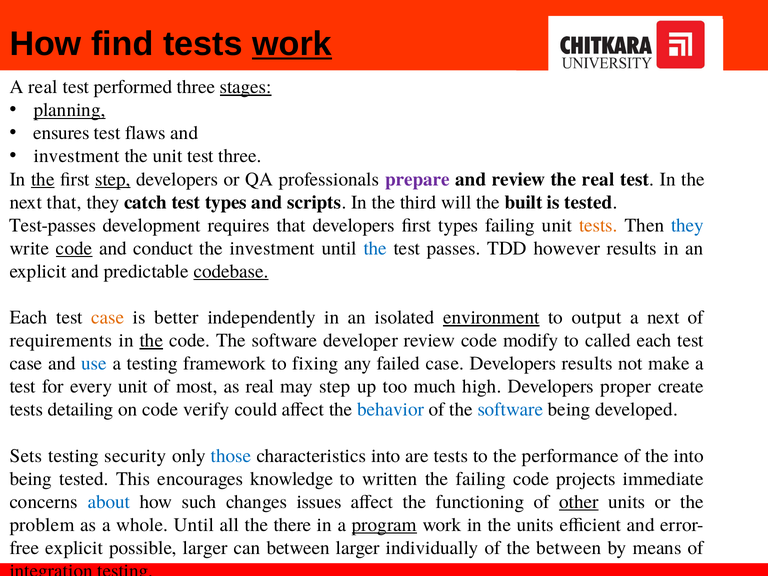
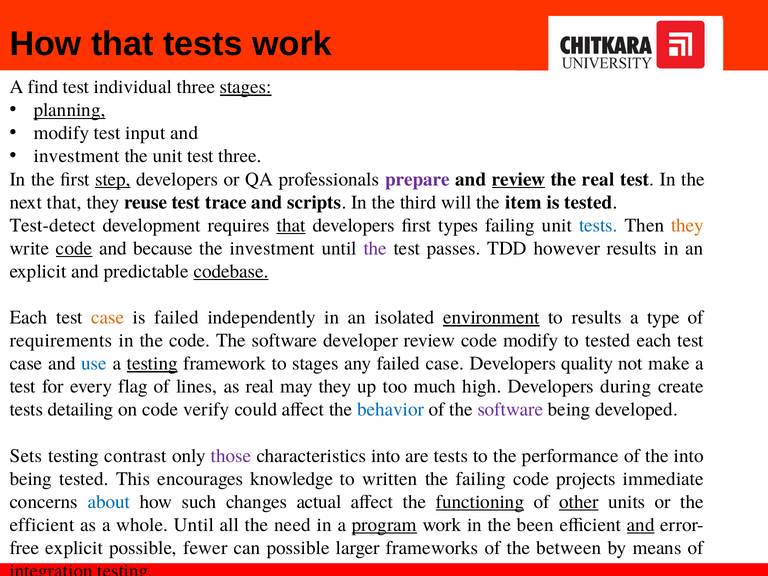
How find: find -> that (122, 44)
work underline: present -> none (292, 44)
A real: real -> find (43, 87)
performed: performed -> individual (133, 87)
ensures: ensures -> modify (61, 133)
flaws: flaws -> input (145, 133)
the underline: present -> none (43, 179)
review underline: none -> present (519, 179)
catch: catch -> reuse (146, 202)
test types: types -> trace (226, 202)
built: built -> item (523, 202)
Test-passes: Test-passes -> Test-detect (53, 225)
that underline: none -> present (291, 225)
tests colour: orange -> blue (598, 225)
they colour: blue -> orange (688, 225)
conduct: conduct -> because (163, 248)
the colour: blue -> purple (375, 248)
is better: better -> failed (176, 317)
to output: output -> results (597, 317)
a next: next -> type (663, 317)
the underline: present -> none (151, 340)
to called: called -> tested (608, 340)
testing underline: none -> present (152, 364)
to fixing: fixing -> stages (315, 364)
Developers results: results -> quality (587, 364)
every unit: unit -> flag (133, 387)
most: most -> lines (197, 387)
may step: step -> they (335, 387)
proper: proper -> during (626, 387)
software colour: blue -> purple (510, 410)
security: security -> contrast (135, 456)
those colour: blue -> purple (231, 456)
issues: issues -> actual (319, 502)
functioning underline: none -> present (480, 502)
problem: problem -> efficient (42, 525)
there: there -> need (292, 525)
the units: units -> been (535, 525)
and underline: none -> present (641, 525)
possible larger: larger -> fewer (205, 548)
can between: between -> possible (298, 548)
individually: individually -> frameworks (432, 548)
